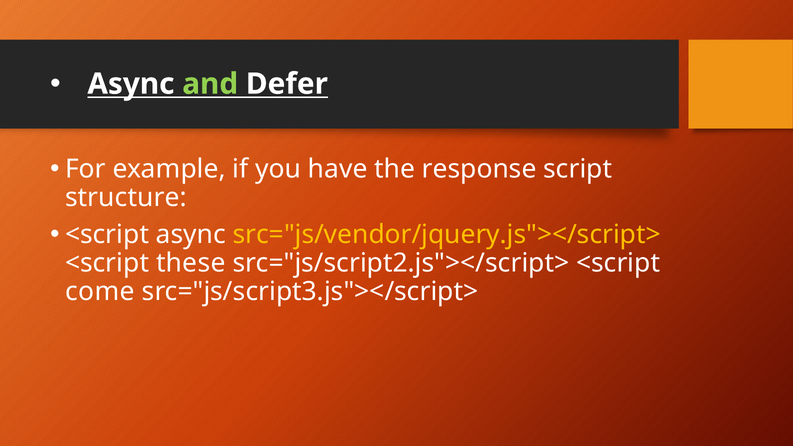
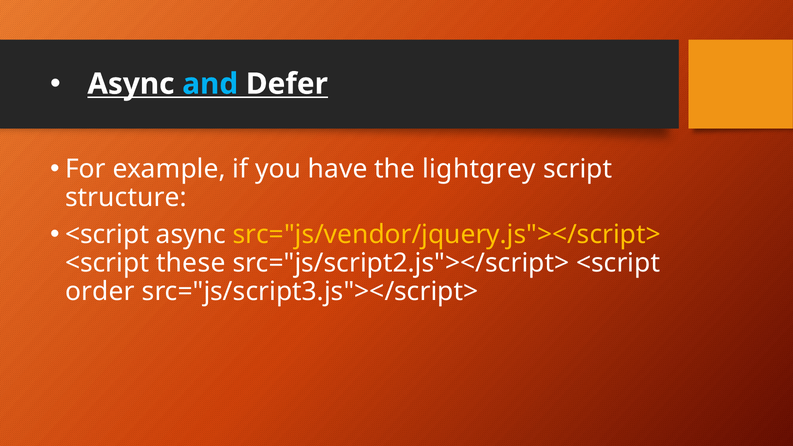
and colour: light green -> light blue (210, 84)
response: response -> lightgrey (479, 169)
come: come -> order (100, 292)
